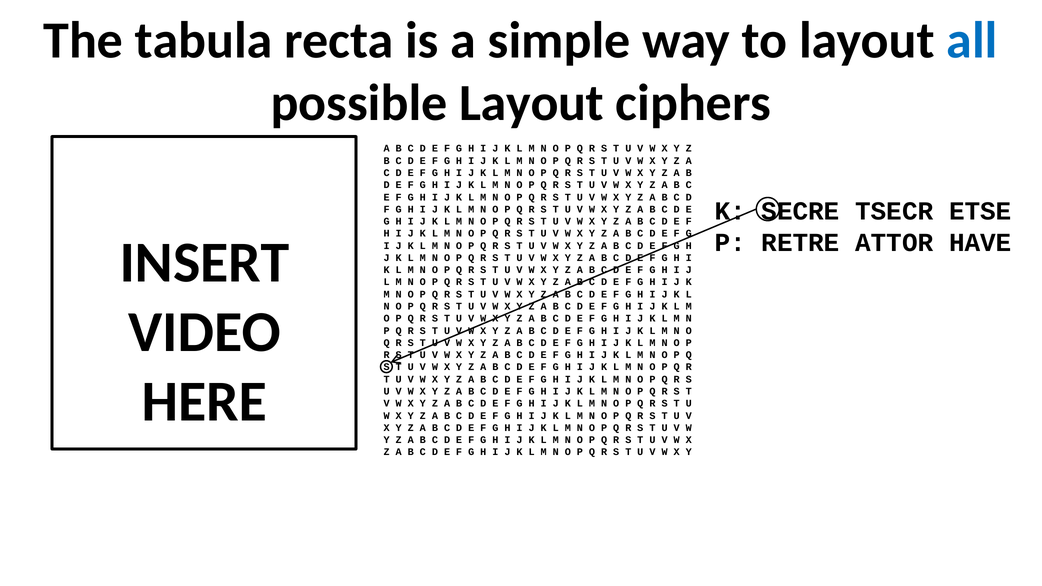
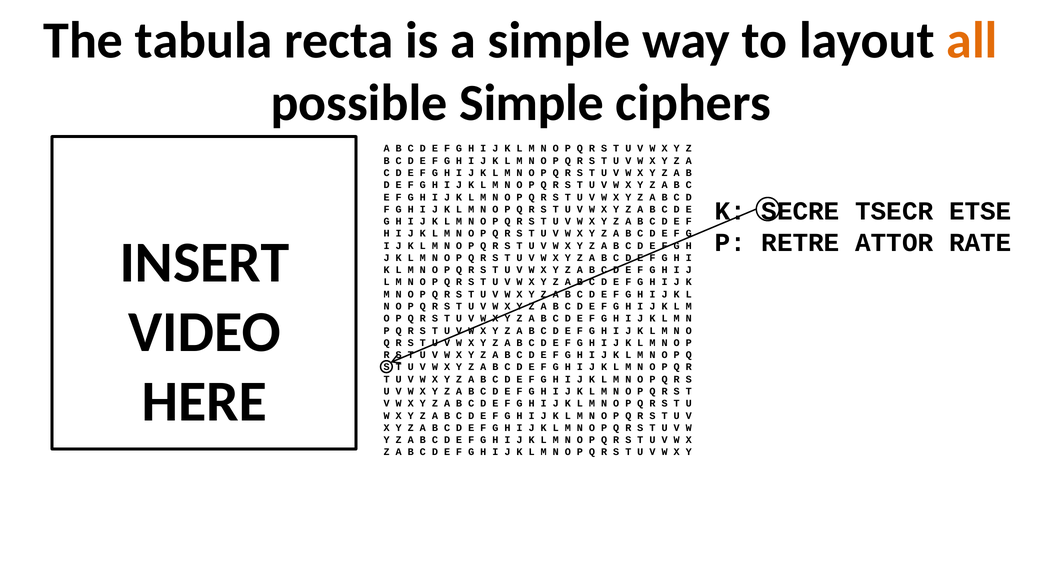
all colour: blue -> orange (972, 41)
possible Layout: Layout -> Simple (532, 103)
HAVE: HAVE -> RATE (980, 243)
